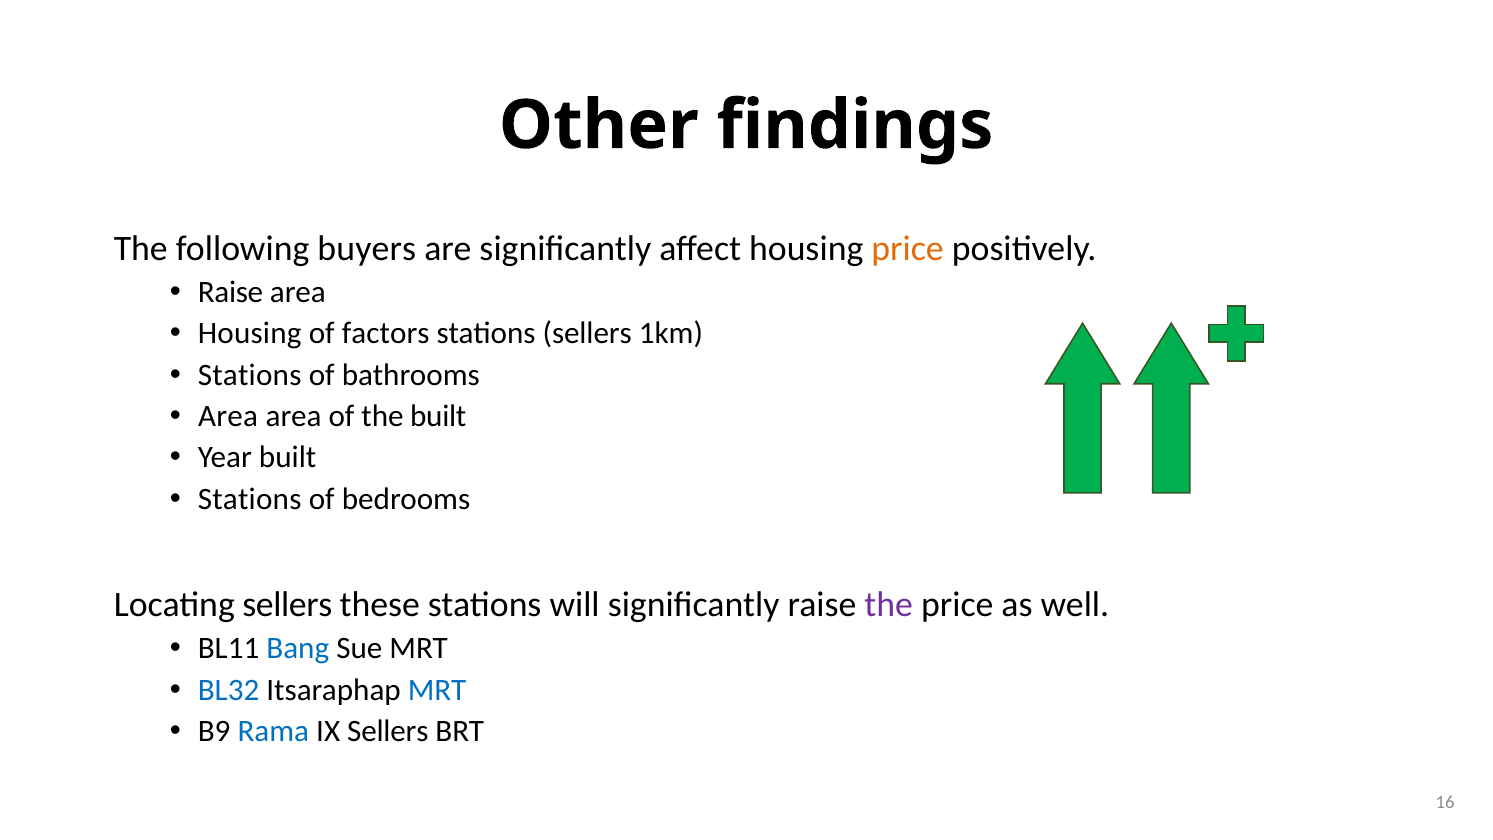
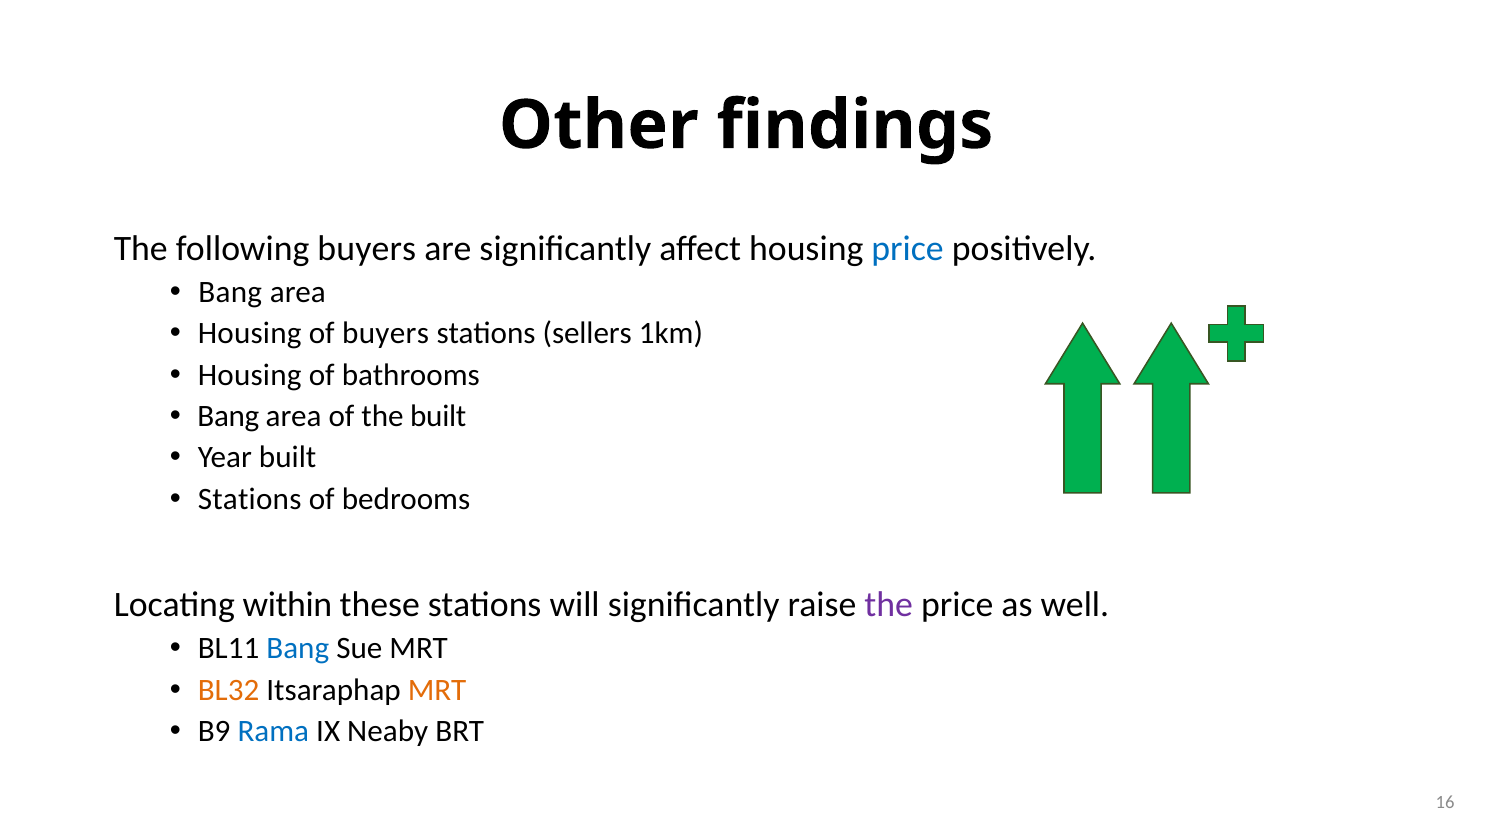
price colour: orange -> blue (908, 248)
Raise: Raise -> Bang (230, 292)
of factors: factors -> buyers (386, 333)
Stations: Stations -> Housing (250, 375)
Area: Area -> Bang (228, 416)
Locating sellers: sellers -> within (287, 605)
BL32 colour: blue -> orange (229, 690)
MRT colour: blue -> orange (437, 690)
IX Sellers: Sellers -> Neaby (388, 731)
